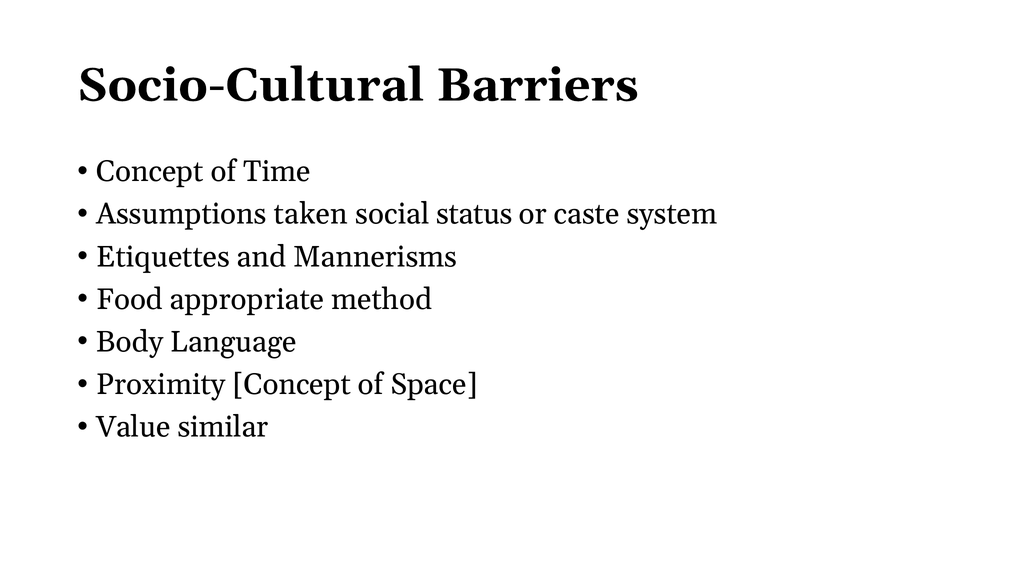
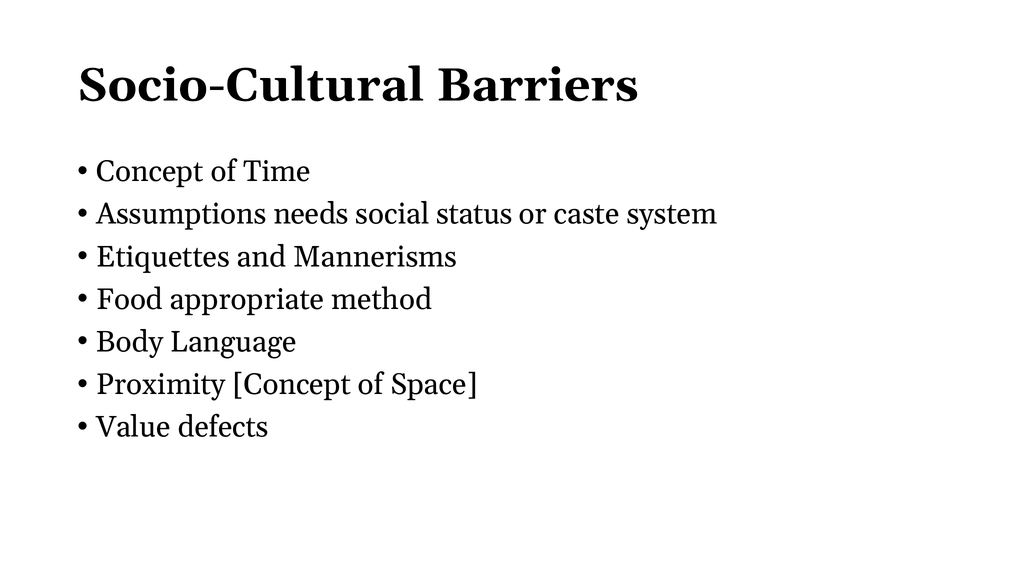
taken: taken -> needs (311, 214)
similar: similar -> defects (223, 427)
